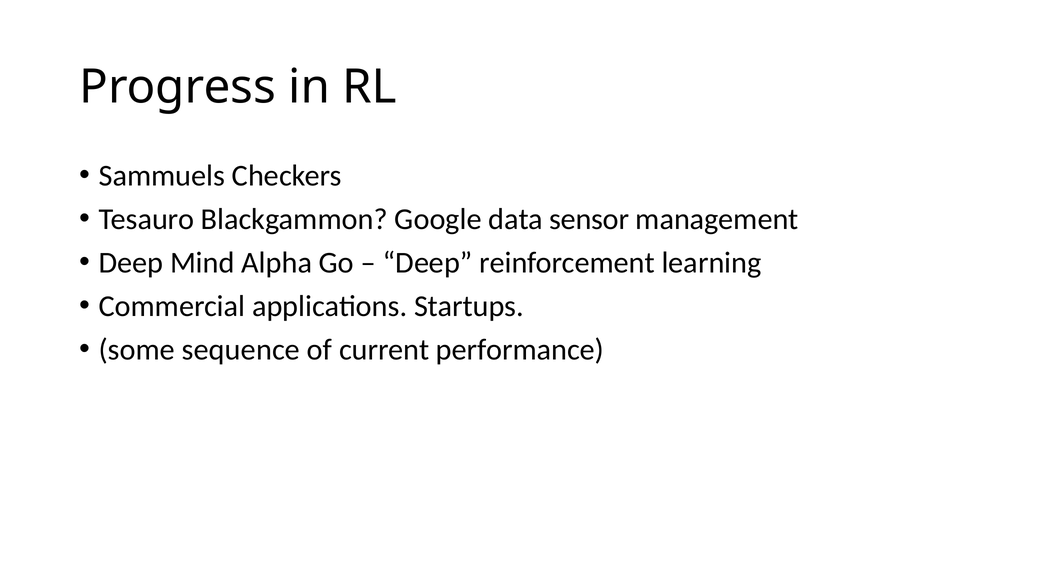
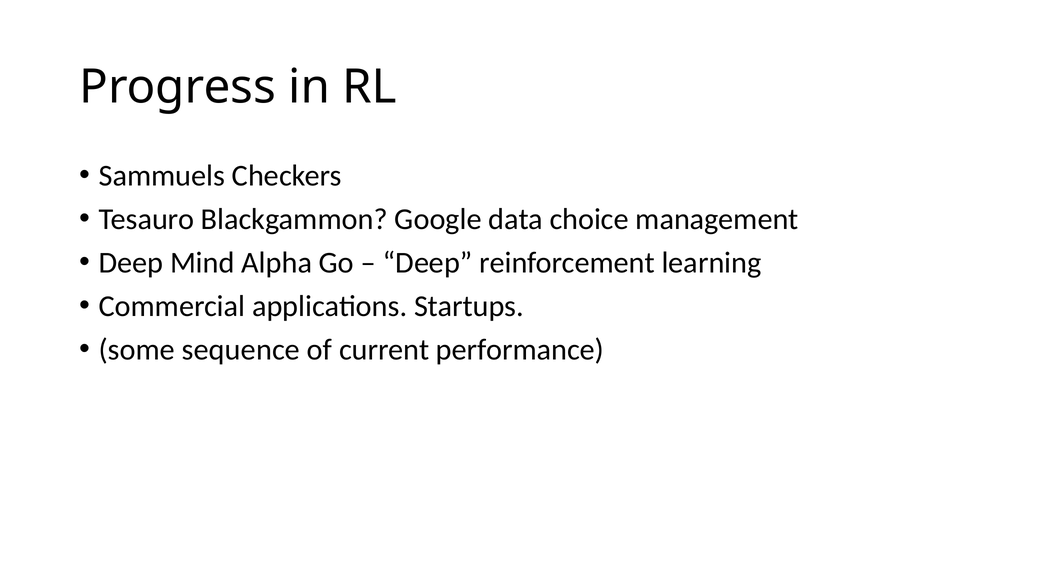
sensor: sensor -> choice (589, 219)
